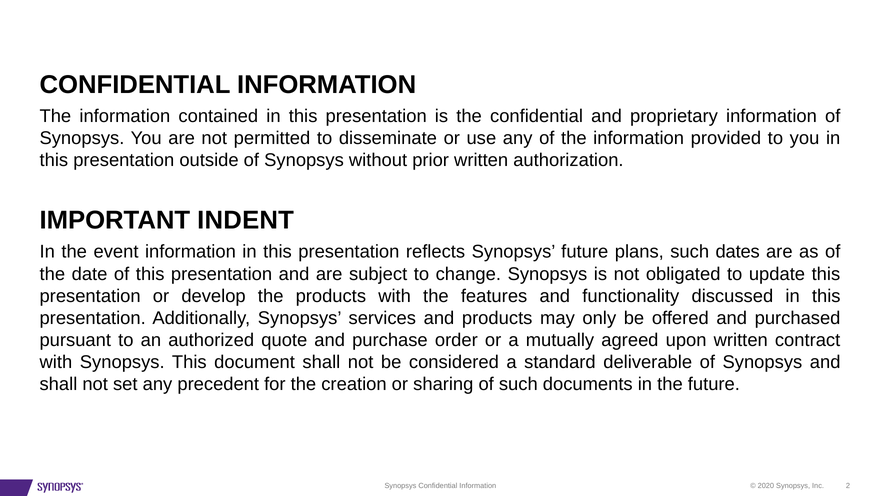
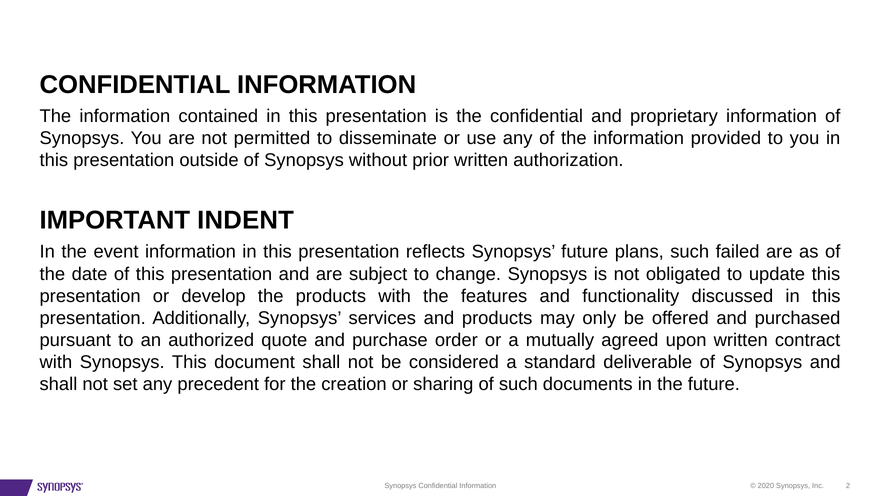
dates: dates -> failed (738, 252)
